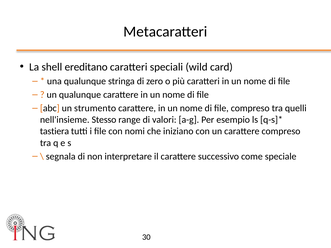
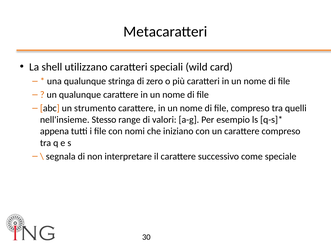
ereditano: ereditano -> utilizzano (86, 67)
tastiera: tastiera -> appena (54, 131)
